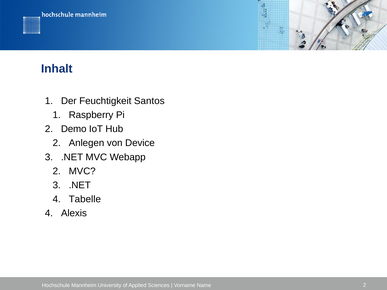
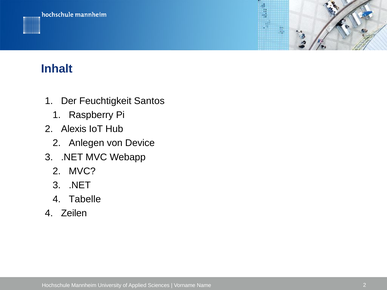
Demo: Demo -> Alexis (74, 129)
Alexis: Alexis -> Zeilen (74, 213)
